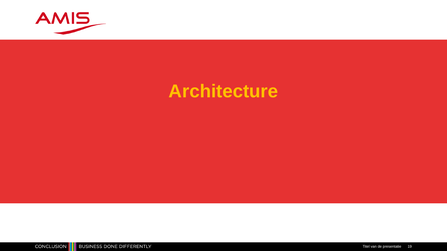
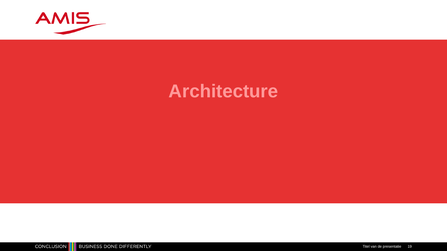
Architecture colour: yellow -> pink (223, 92)
